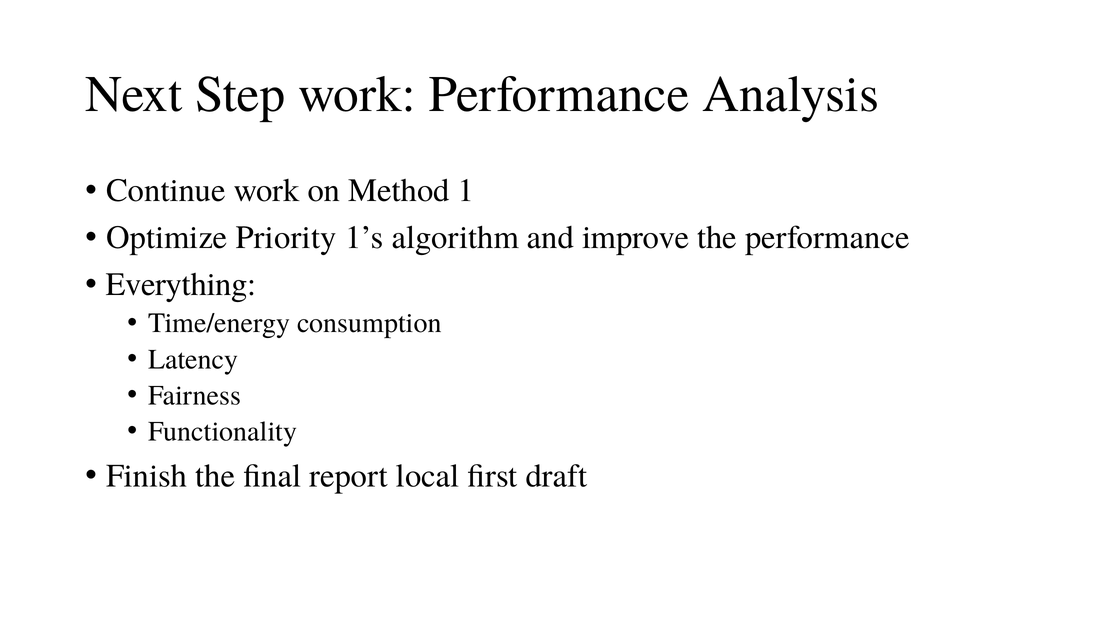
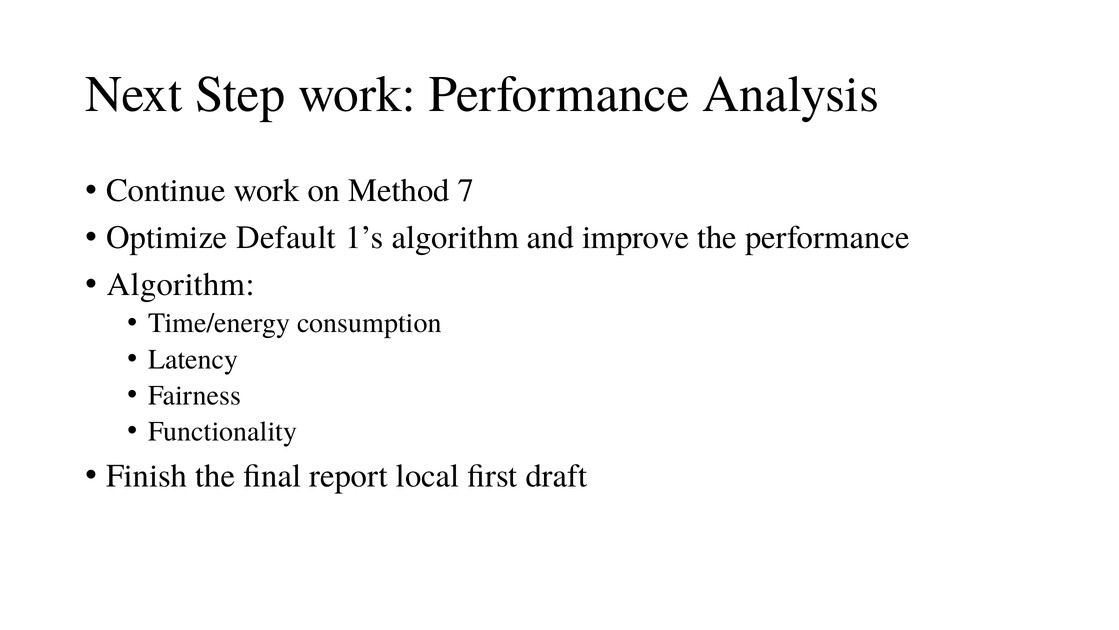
1: 1 -> 7 (466, 191)
Priority: Priority -> Default (286, 237)
Everything: Everything -> Algorithm (181, 284)
